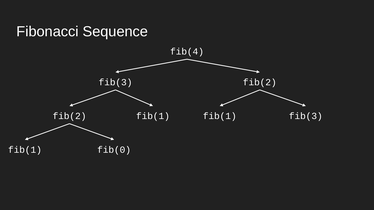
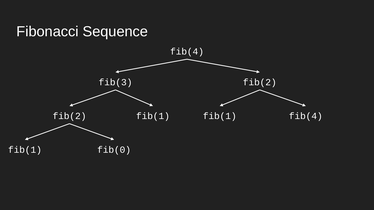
fib(1 fib(3: fib(3 -> fib(4 (306, 116)
